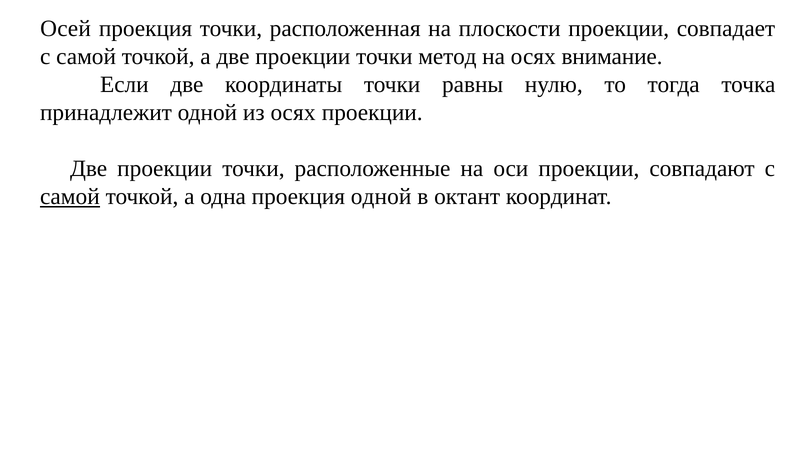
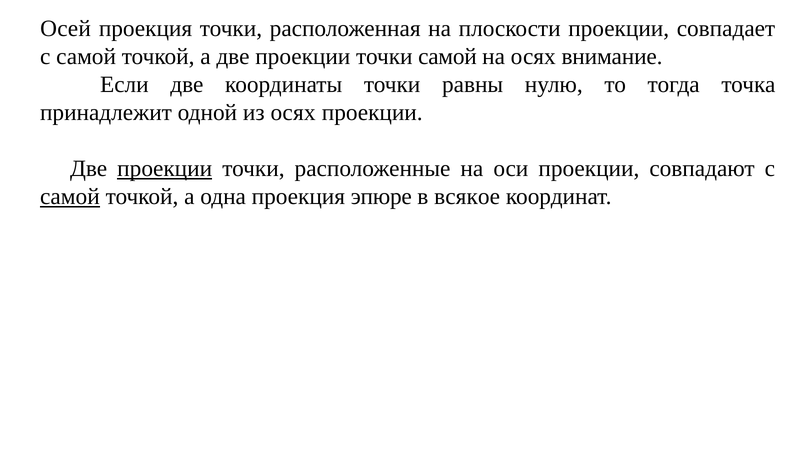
точки метод: метод -> самой (447, 57)
проекции underline: none -> present (165, 169)
проекция одной: одной -> эпюре (381, 197)
октант: октант -> всякое (467, 197)
